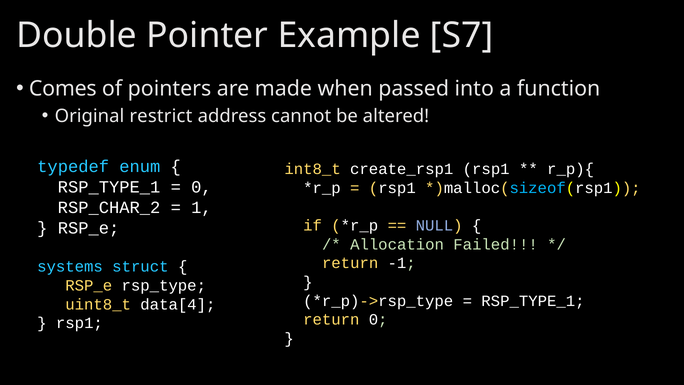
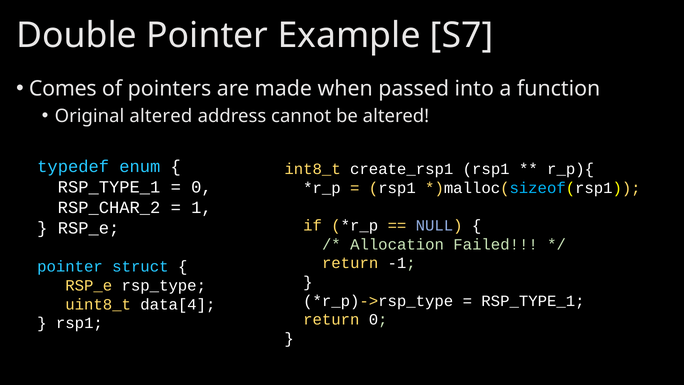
Original restrict: restrict -> altered (161, 116)
systems: systems -> pointer (70, 267)
